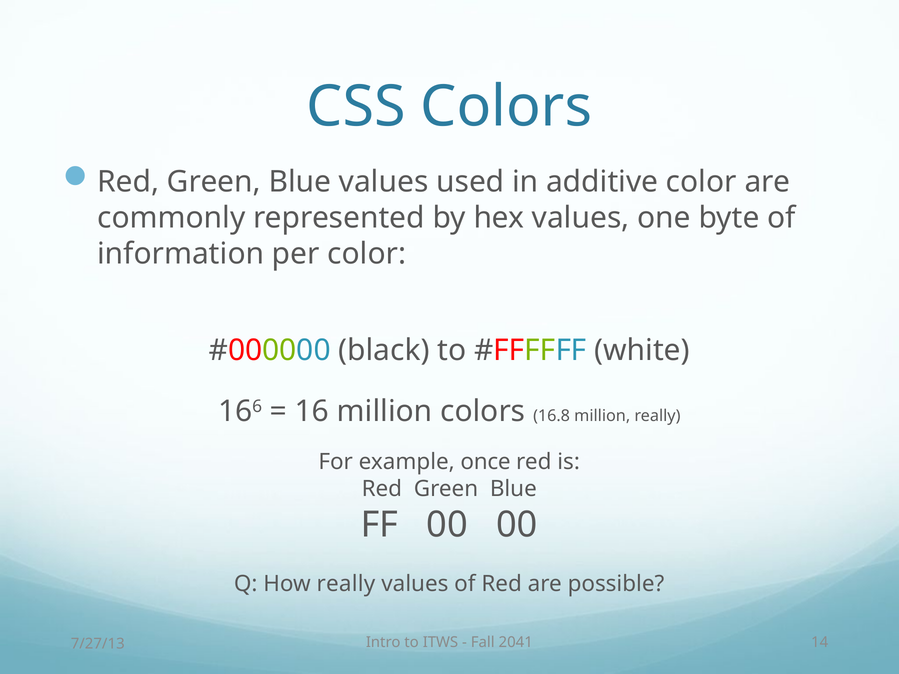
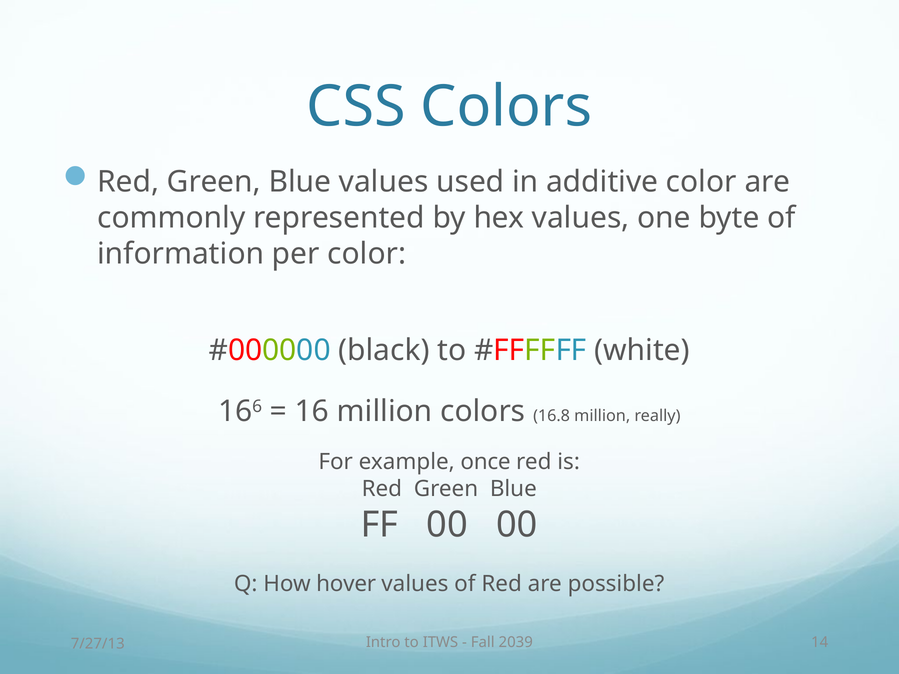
How really: really -> hover (346, 584)
2041: 2041 -> 2039 (516, 643)
